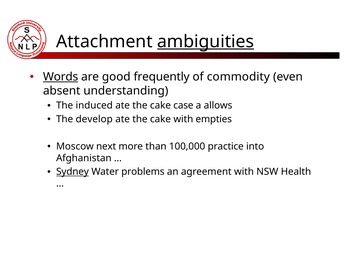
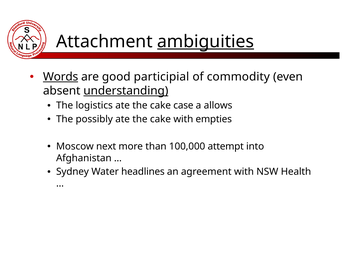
frequently: frequently -> participial (161, 77)
understanding underline: none -> present (126, 91)
induced: induced -> logistics (94, 106)
develop: develop -> possibly (94, 119)
practice: practice -> attempt (226, 147)
Sydney underline: present -> none (73, 172)
problems: problems -> headlines (143, 172)
